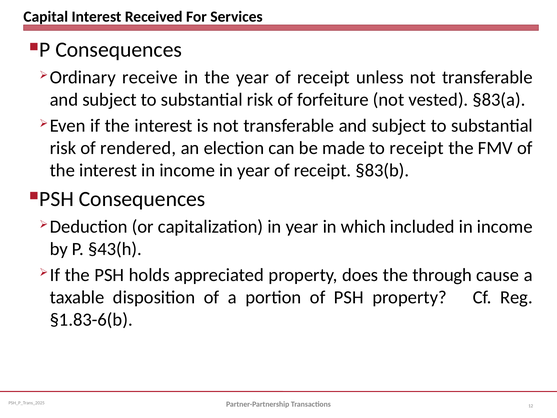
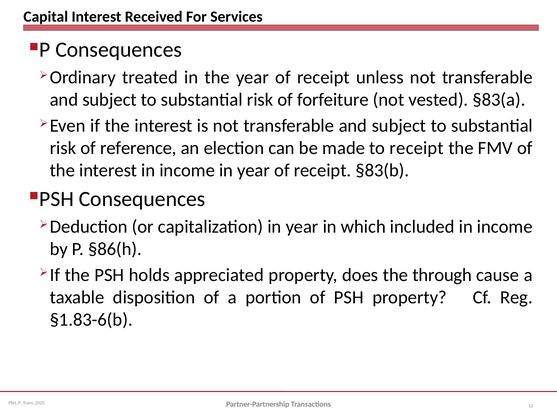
receive: receive -> treated (150, 77)
rendered: rendered -> reference (138, 148)
§43(h: §43(h -> §86(h (115, 249)
